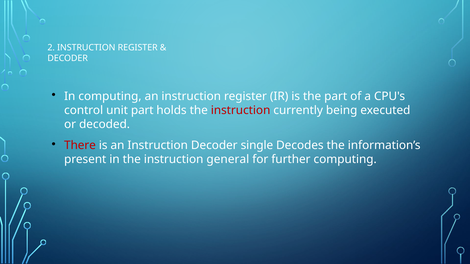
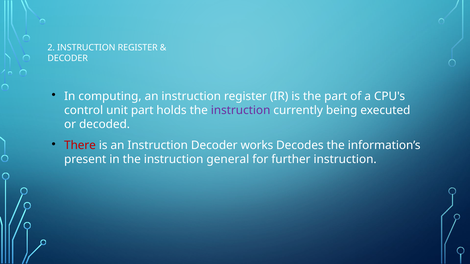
instruction colour: red -> purple (241, 110)
single: single -> works (257, 146)
further computing: computing -> instruction (345, 160)
